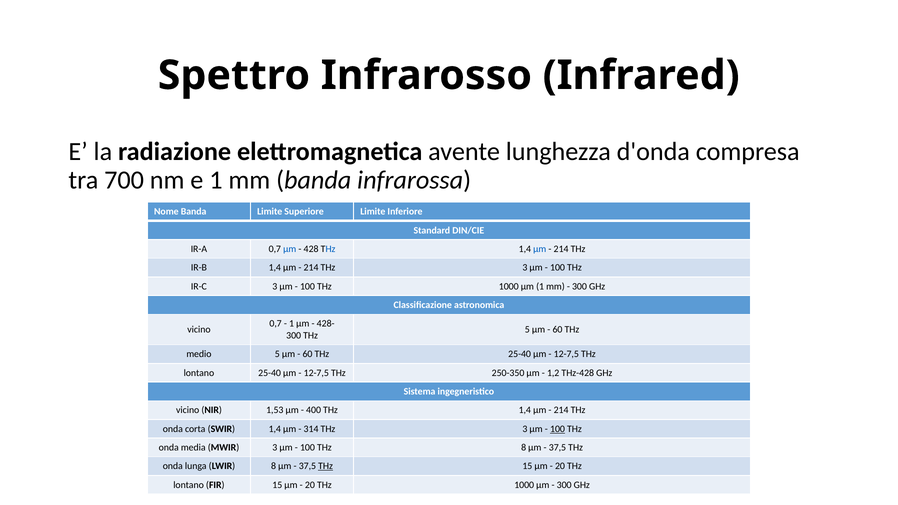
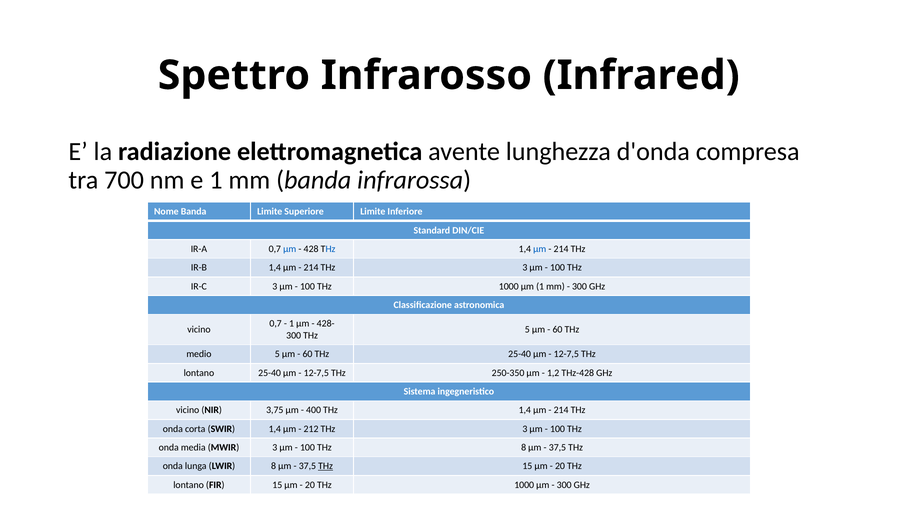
1,53: 1,53 -> 3,75 (275, 410)
314: 314 -> 212 (311, 429)
100 underline: present -> none (558, 429)
